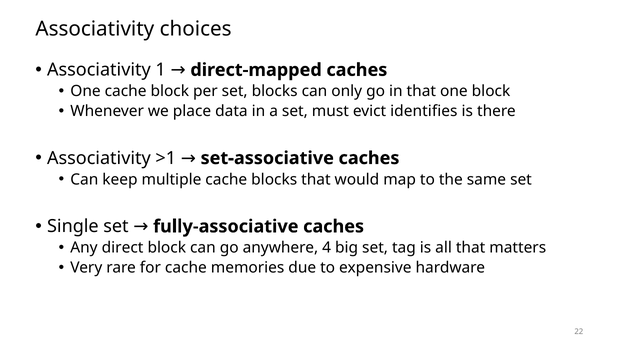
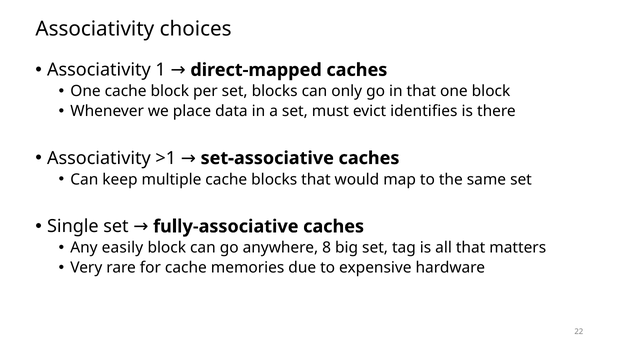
direct: direct -> easily (122, 248)
4: 4 -> 8 (327, 248)
